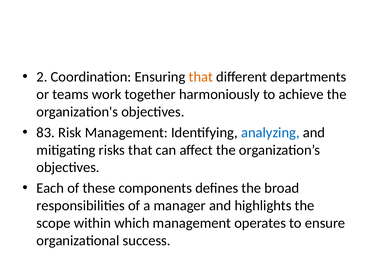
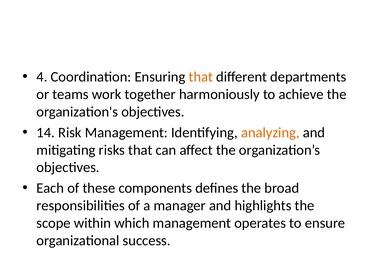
2: 2 -> 4 (42, 77)
83: 83 -> 14 (46, 133)
analyzing colour: blue -> orange (270, 133)
